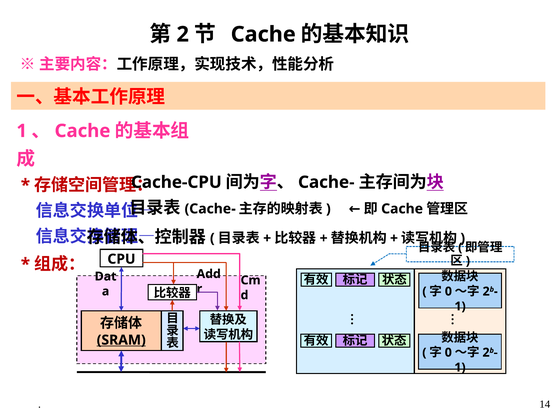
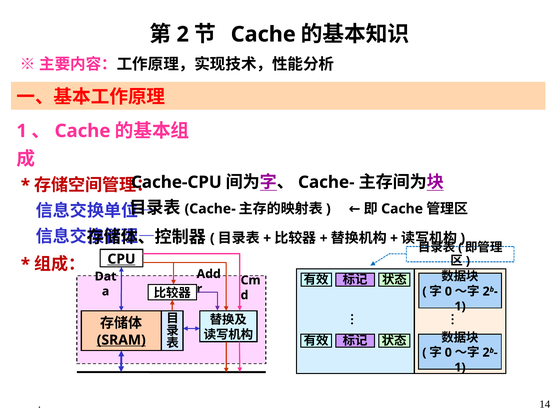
CPU underline: none -> present (121, 259)
